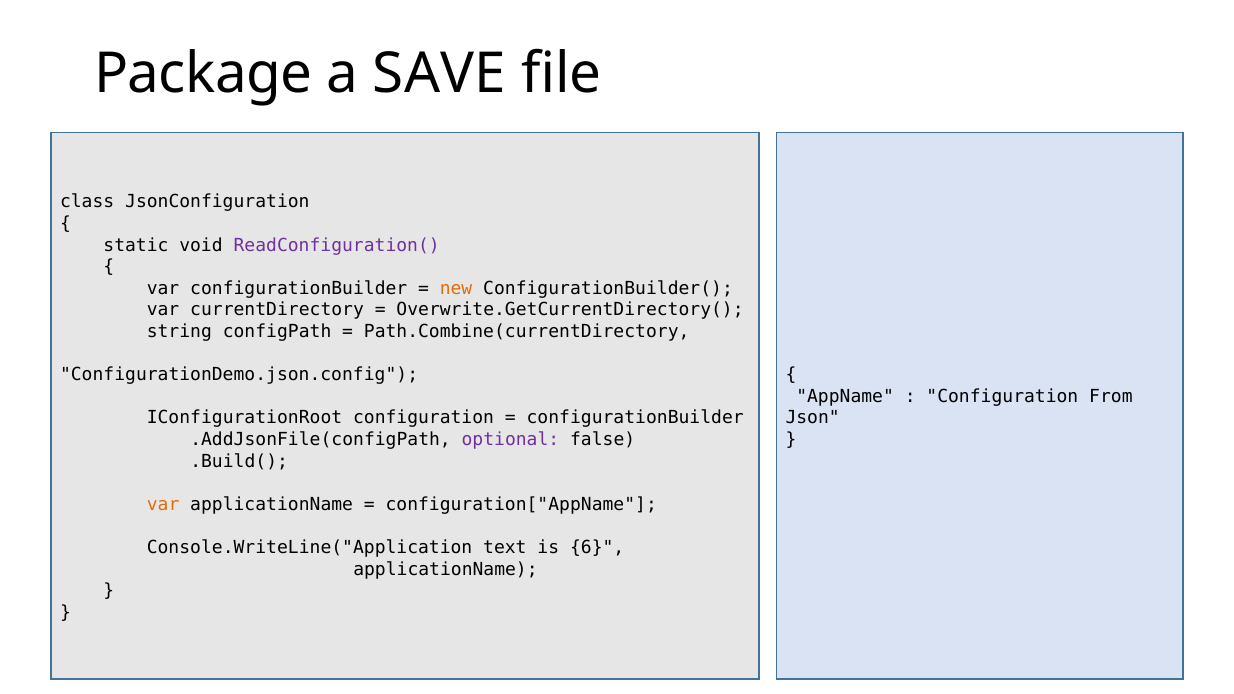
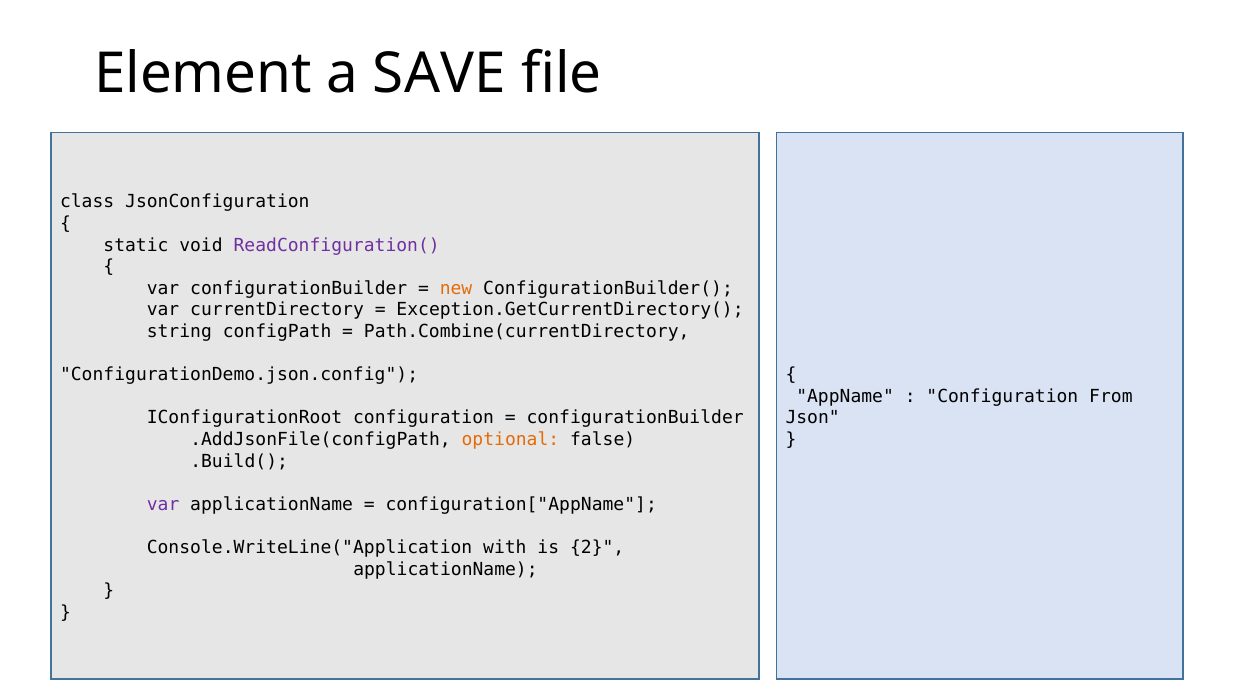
Package: Package -> Element (203, 74)
Overwrite.GetCurrentDirectory(: Overwrite.GetCurrentDirectory( -> Exception.GetCurrentDirectory( (570, 310)
optional colour: purple -> orange (510, 440)
var colour: orange -> purple (163, 505)
text: text -> with (505, 548)
6: 6 -> 2 (597, 548)
